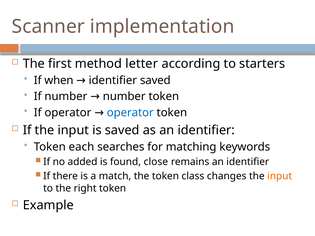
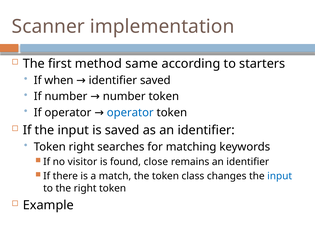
letter: letter -> same (142, 64)
Token each: each -> right (82, 147)
added: added -> visitor (82, 162)
input colour: orange -> blue (280, 176)
